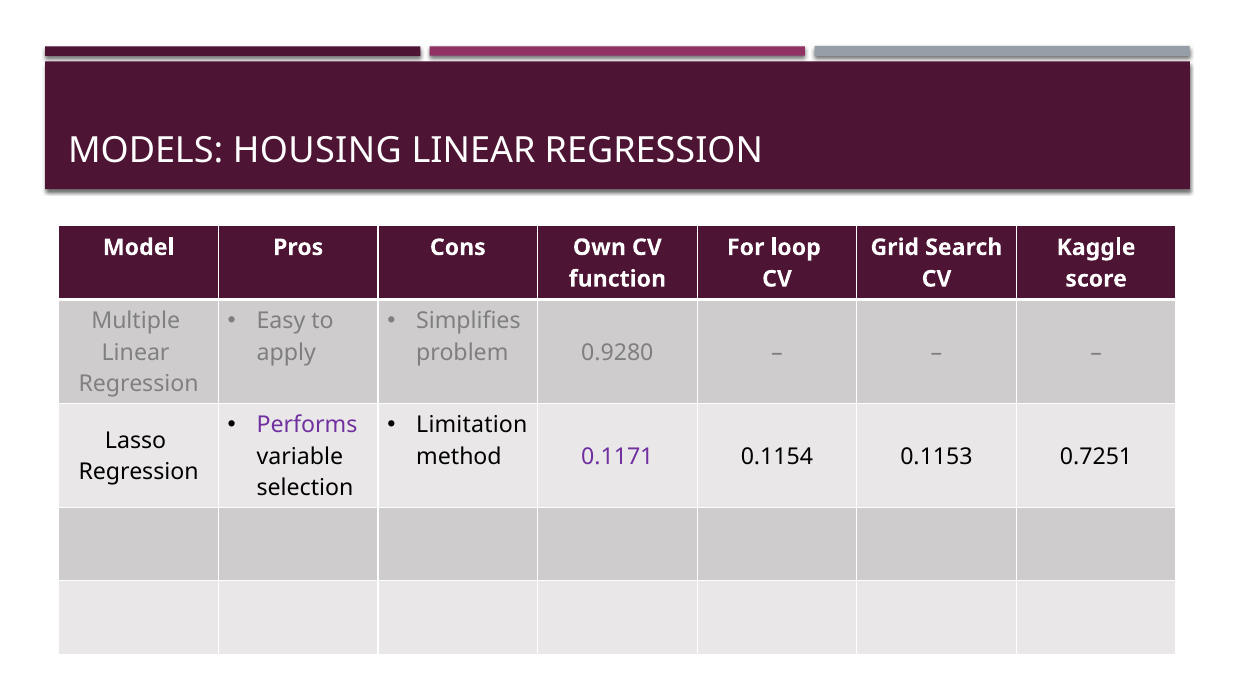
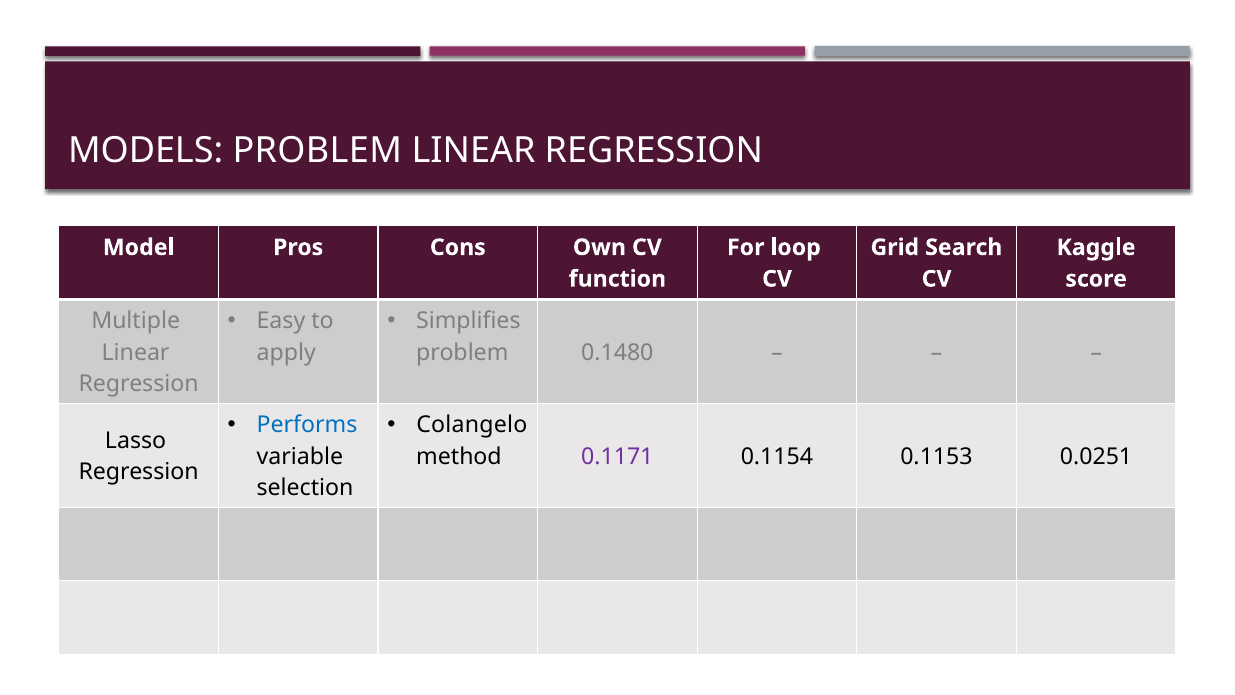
MODELS HOUSING: HOUSING -> PROBLEM (317, 150)
0.9280: 0.9280 -> 0.1480 (617, 352)
Performs colour: purple -> blue (307, 425)
Limitation: Limitation -> Colangelo (472, 425)
0.7251: 0.7251 -> 0.0251 (1096, 456)
